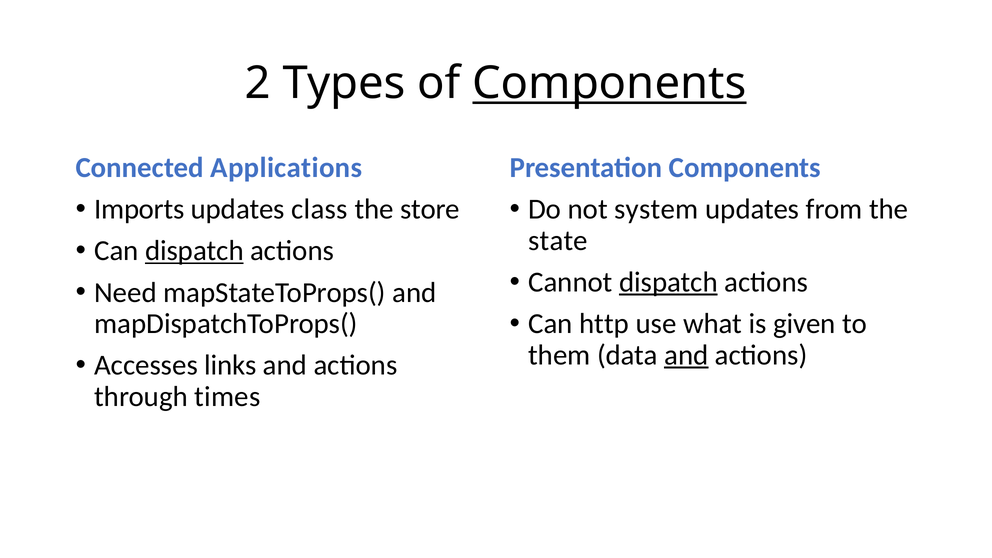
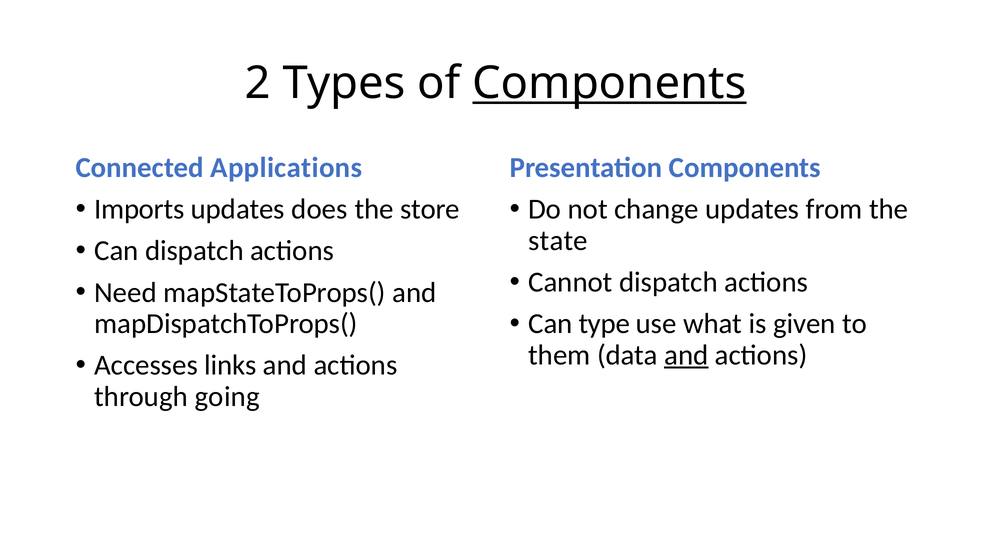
class: class -> does (319, 209)
system: system -> change (656, 209)
dispatch underline: present -> none (194, 251)
dispatch underline: present -> none (668, 282)
http: http -> type (604, 324)
times: times -> going (227, 397)
